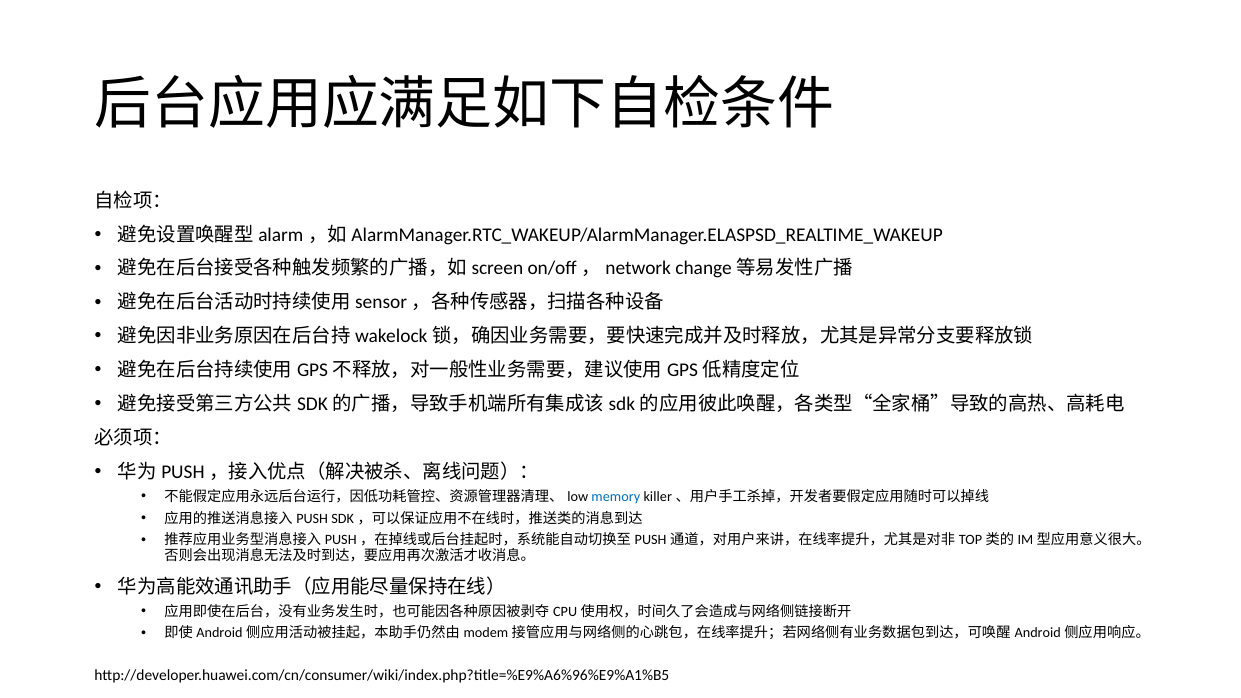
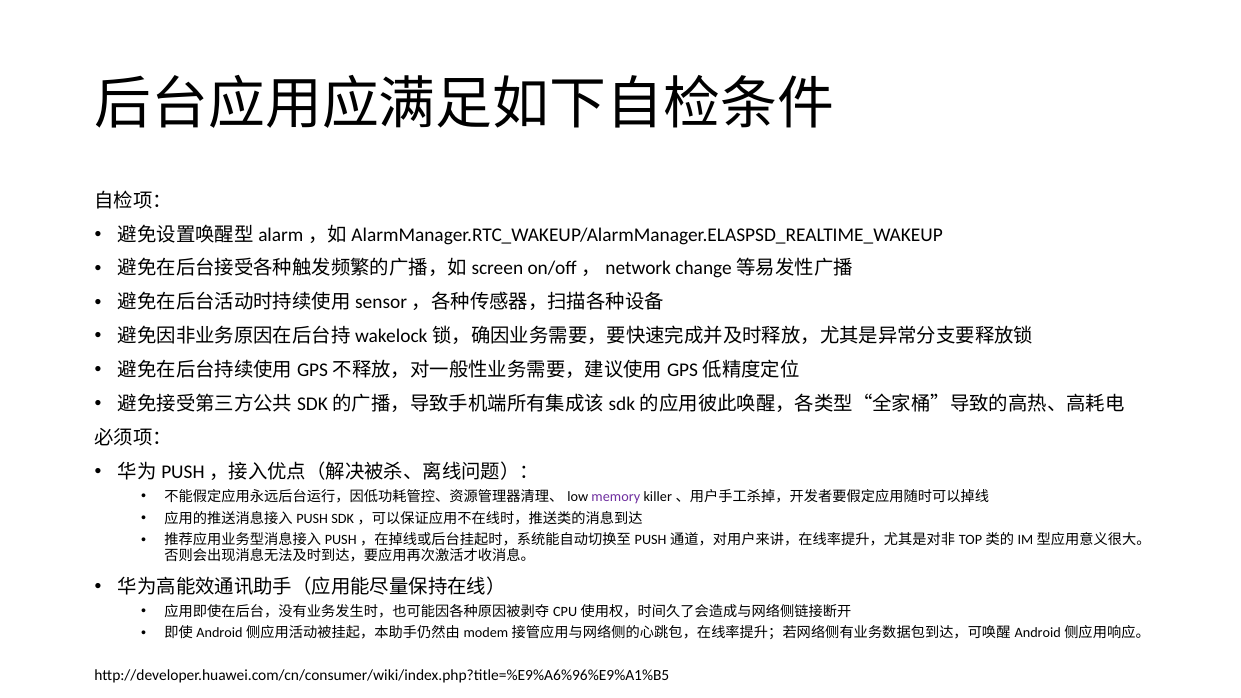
memory colour: blue -> purple (616, 497)
